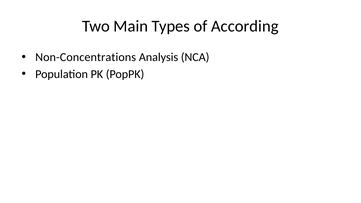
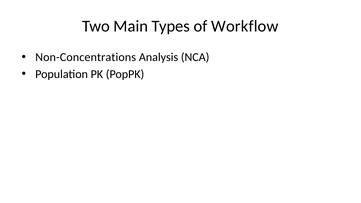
According: According -> Workflow (245, 26)
